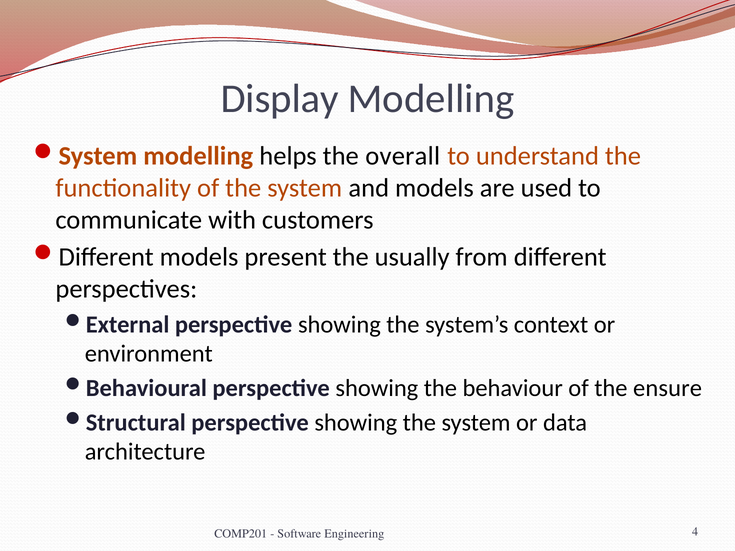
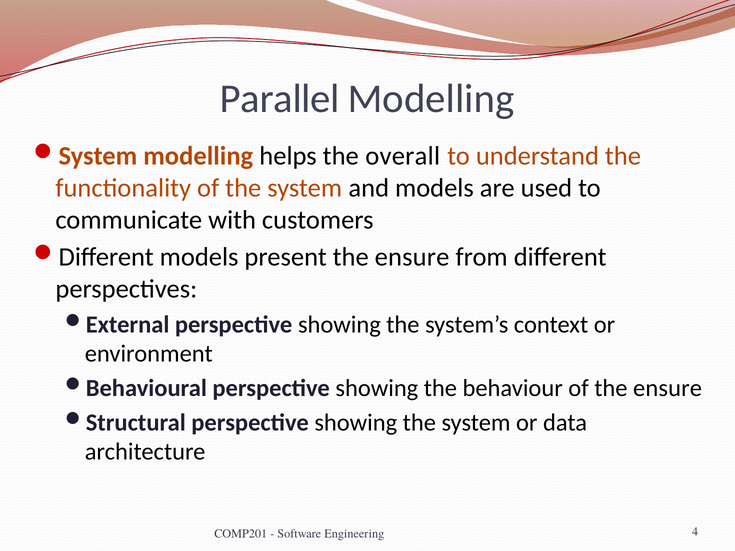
Display: Display -> Parallel (280, 99)
present the usually: usually -> ensure (412, 257)
